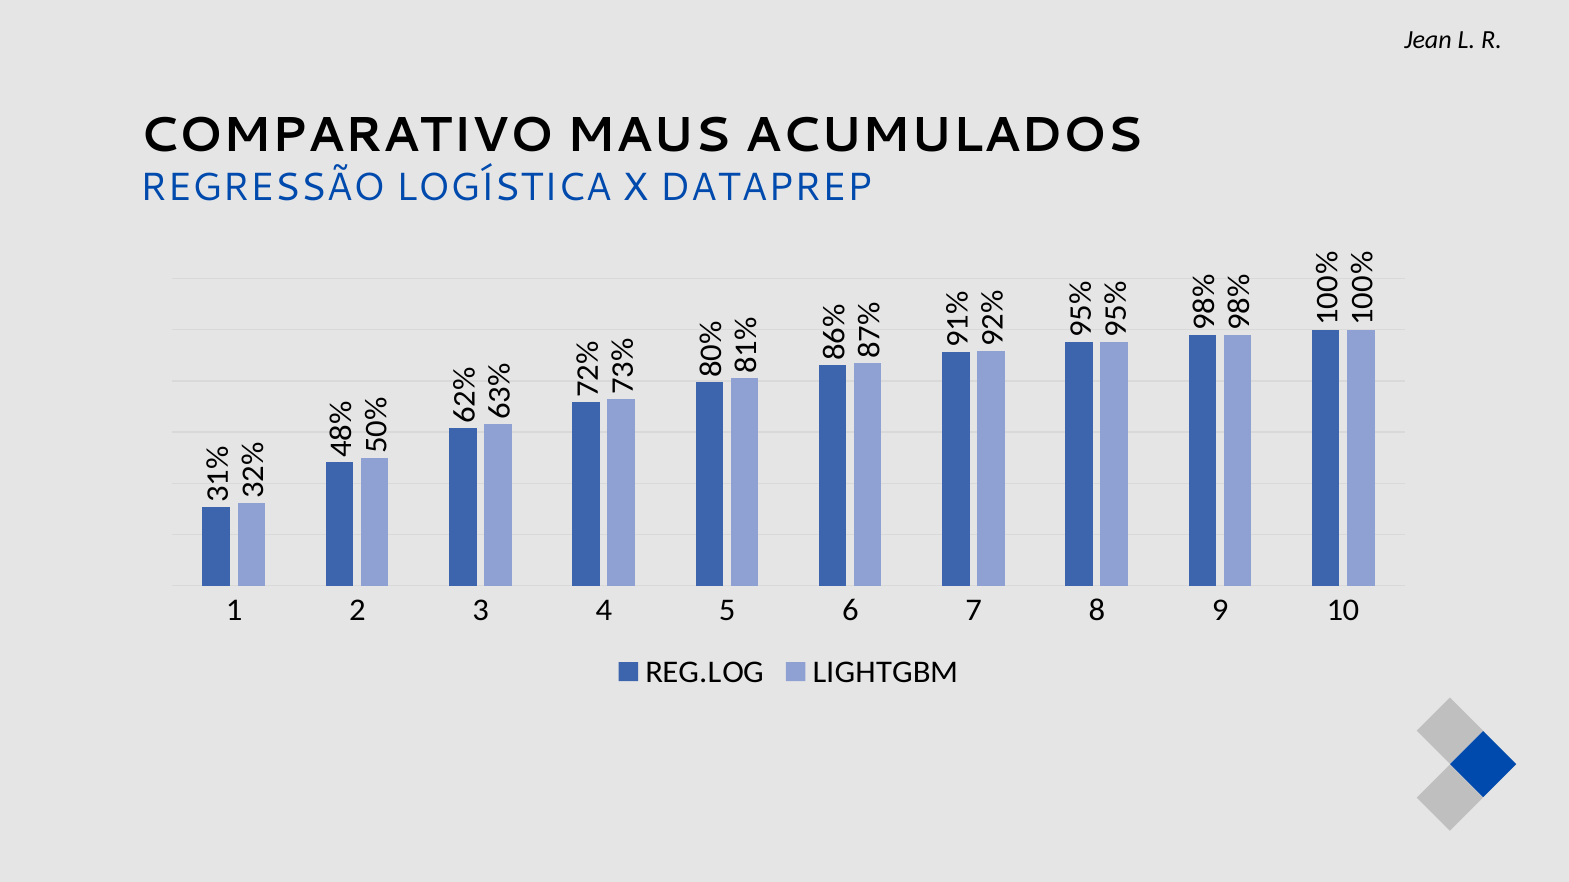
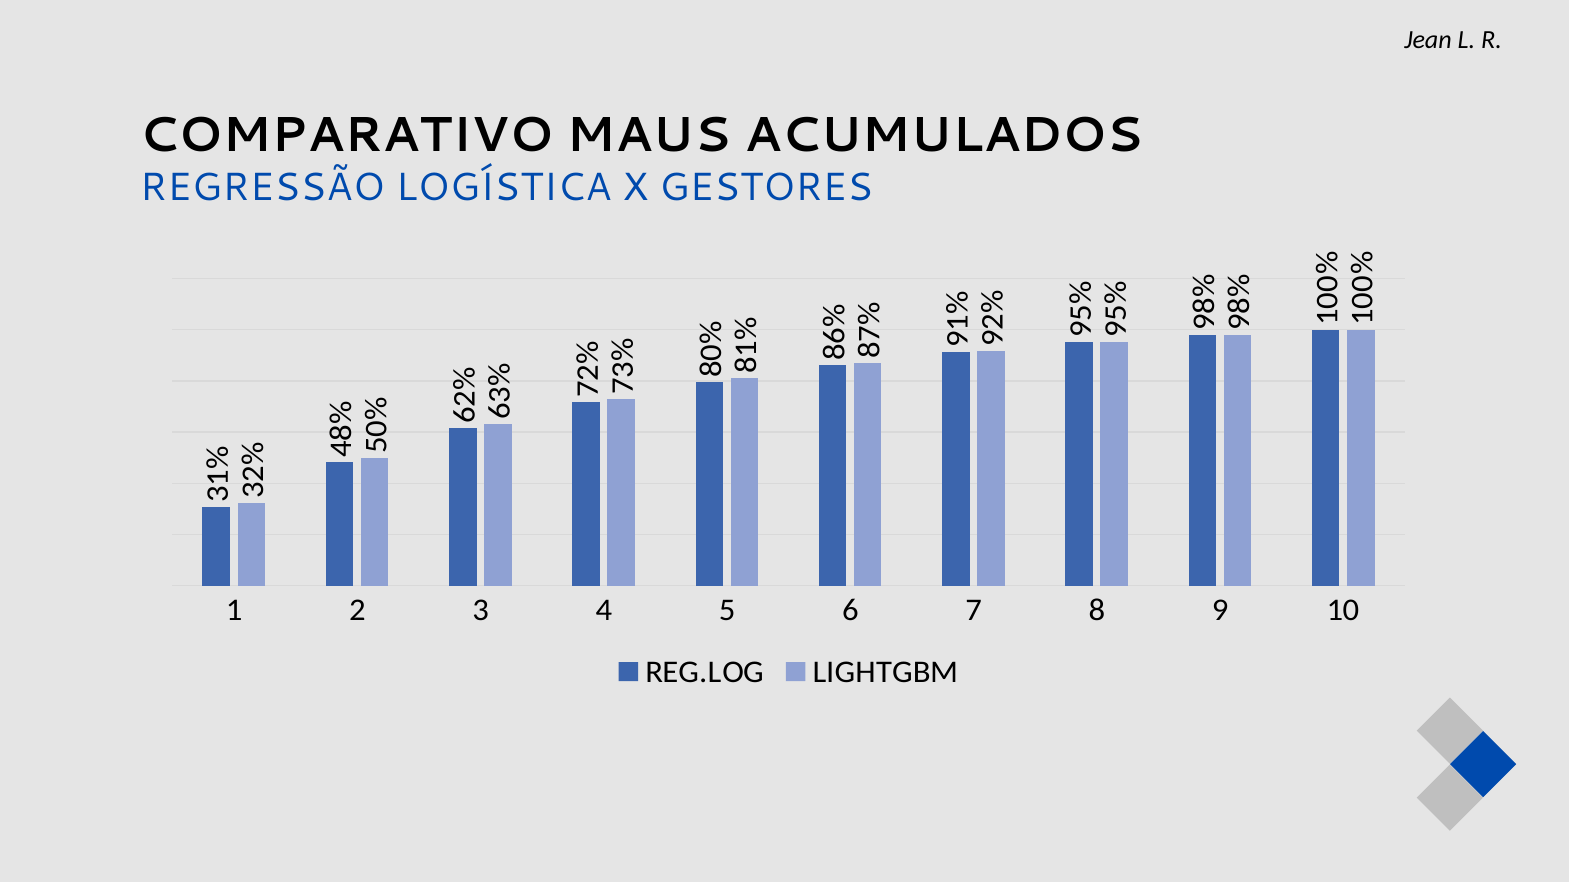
DATAPREP: DATAPREP -> GESTORES (766, 187)
